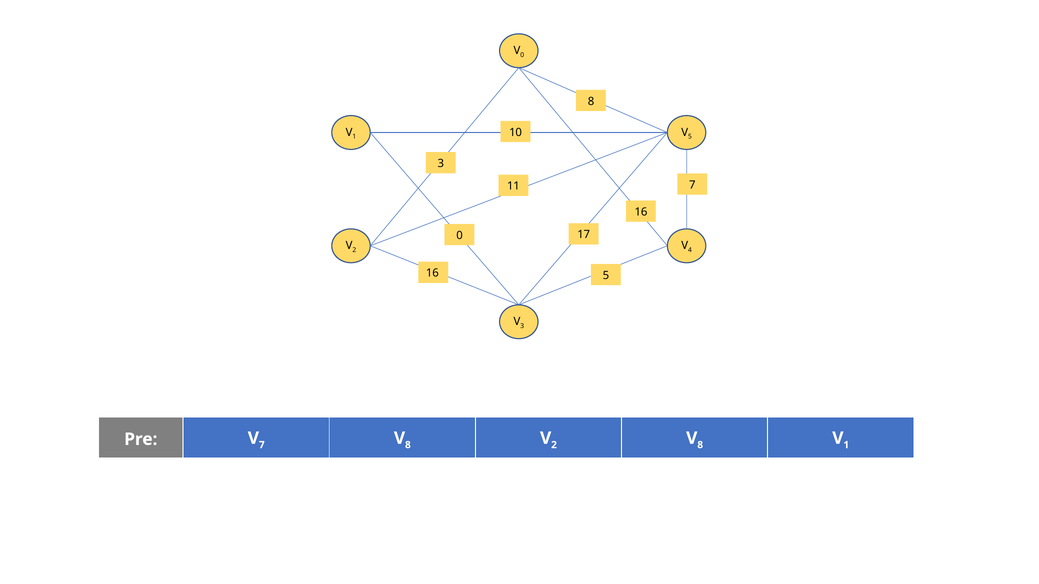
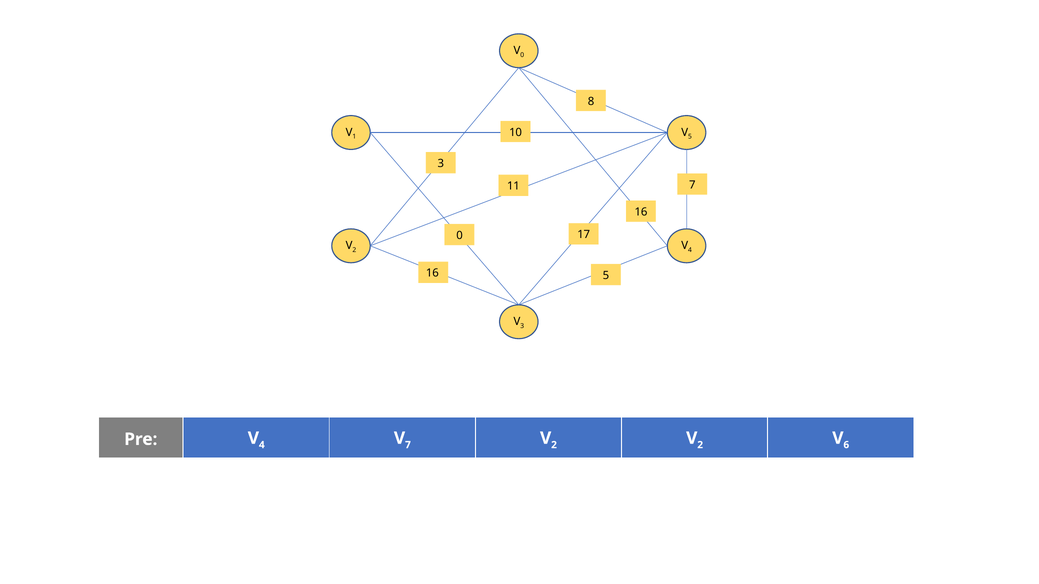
7: 7 -> 4 (262, 445)
8: 8 -> 7 (408, 445)
8: 8 -> 2 (700, 445)
1: 1 -> 6 (846, 445)
